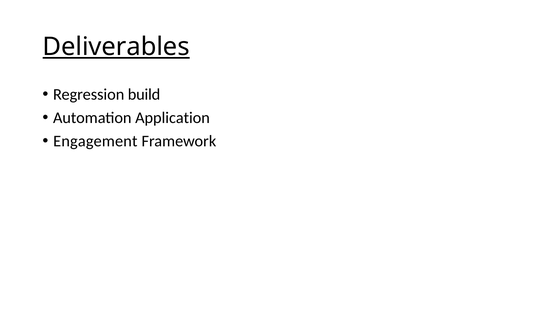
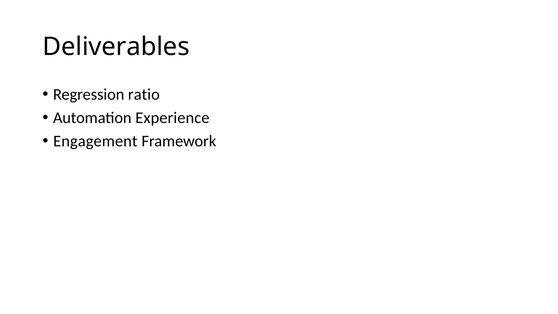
Deliverables underline: present -> none (116, 47)
build: build -> ratio (144, 94)
Application: Application -> Experience (172, 118)
